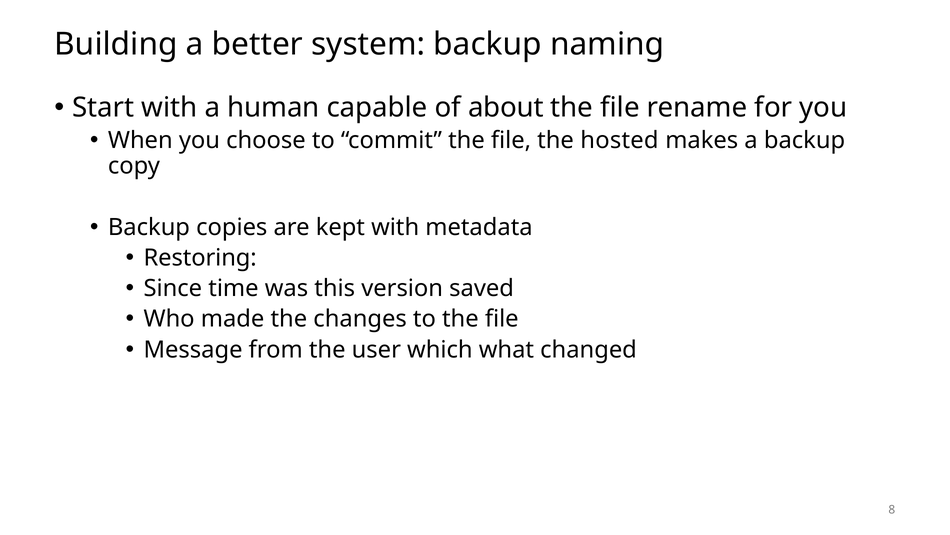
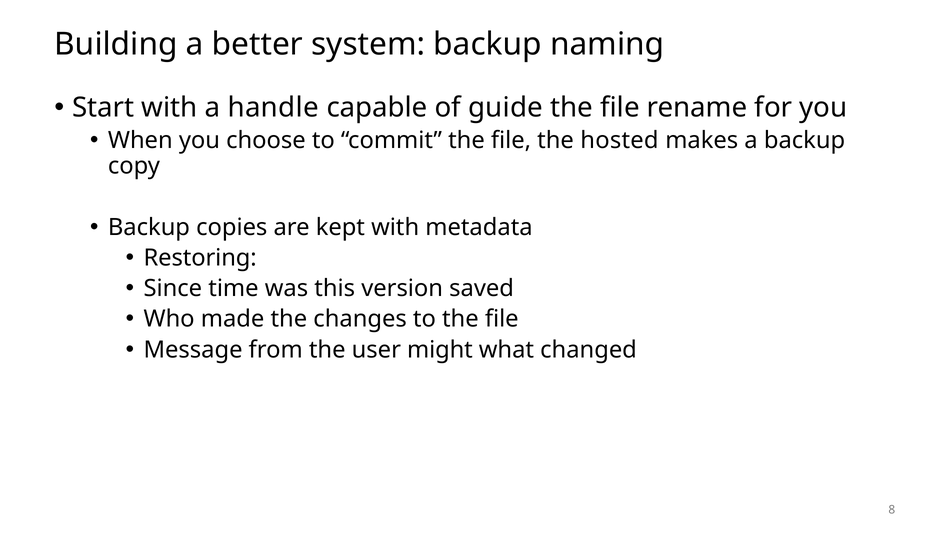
human: human -> handle (273, 107)
about: about -> guide (506, 107)
which: which -> might (440, 349)
